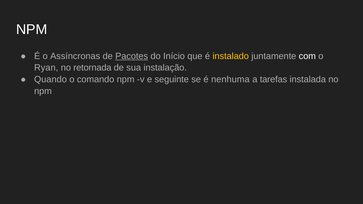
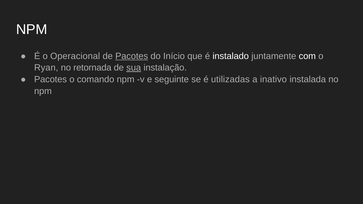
Assíncronas: Assíncronas -> Operacional (75, 56)
instalado colour: yellow -> white (231, 56)
sua underline: none -> present (134, 68)
Quando: Quando -> Pacotes (51, 79)
nenhuma: nenhuma -> utilizadas (230, 79)
tarefas: tarefas -> inativo (273, 79)
